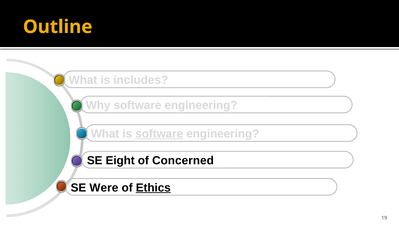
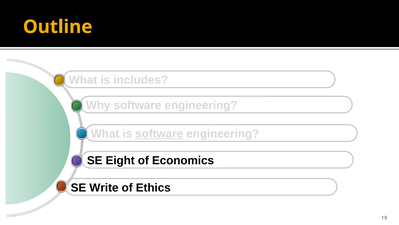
Concerned: Concerned -> Economics (183, 160)
Were: Were -> Write (104, 187)
Ethics underline: present -> none (153, 187)
